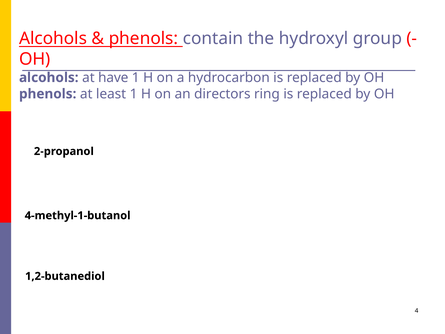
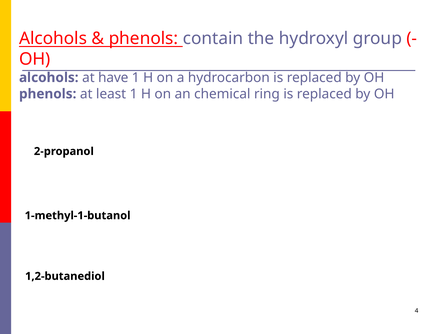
directors: directors -> chemical (222, 94)
4-methyl-1-butanol: 4-methyl-1-butanol -> 1-methyl-1-butanol (78, 215)
